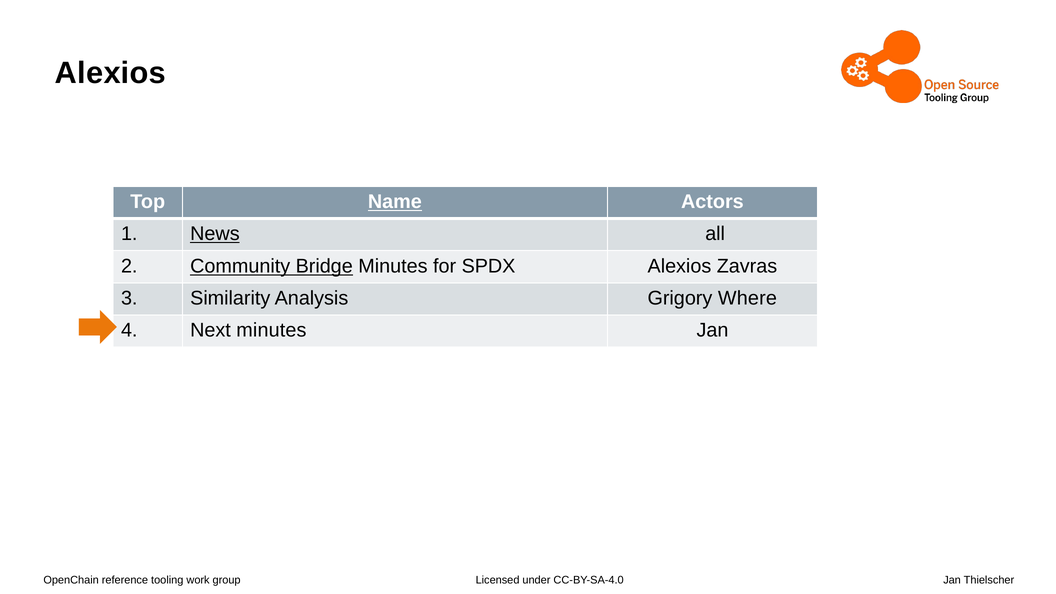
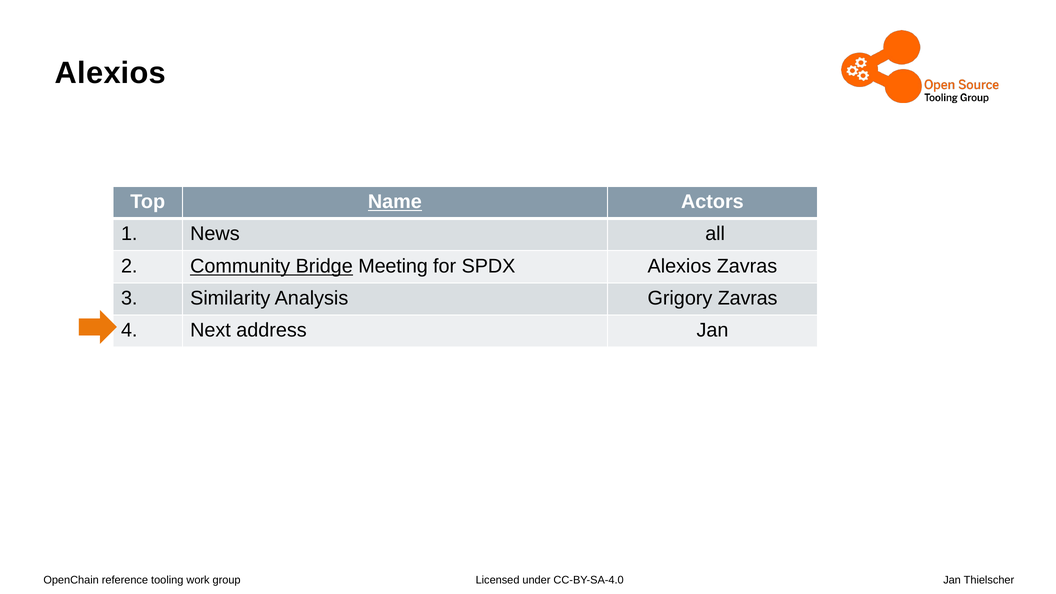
News underline: present -> none (215, 234)
Bridge Minutes: Minutes -> Meeting (393, 266)
Grigory Where: Where -> Zavras (748, 298)
Next minutes: minutes -> address (272, 330)
